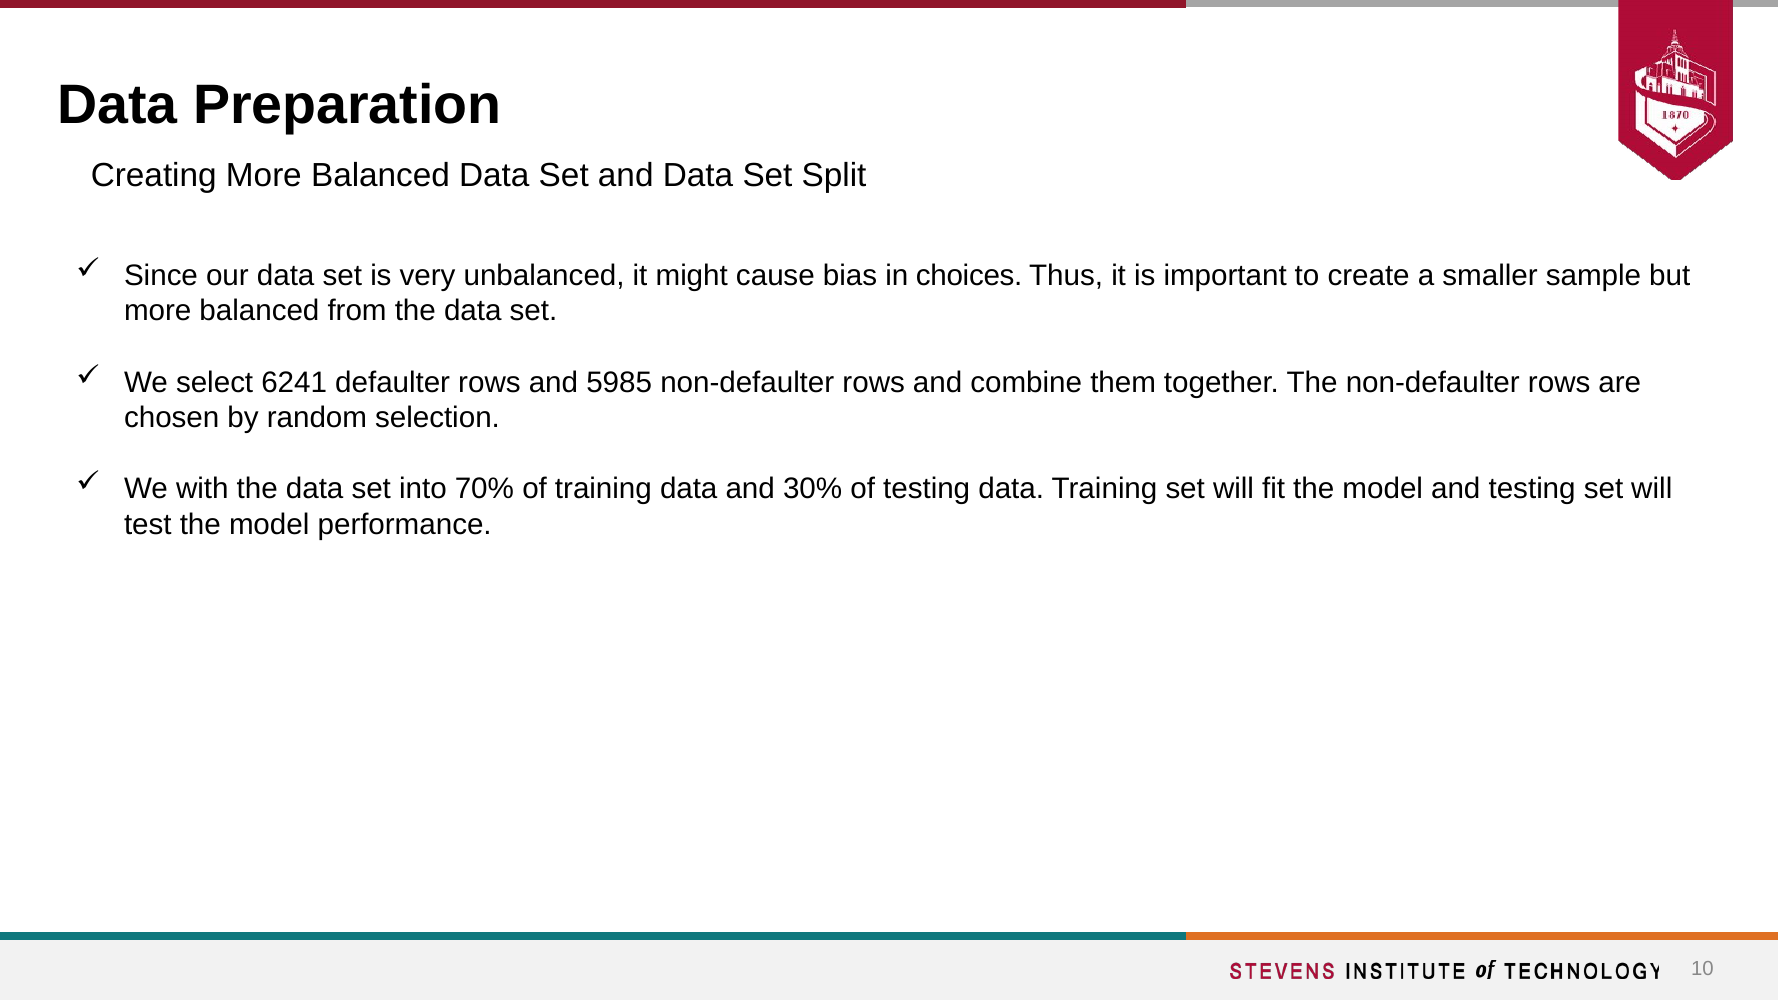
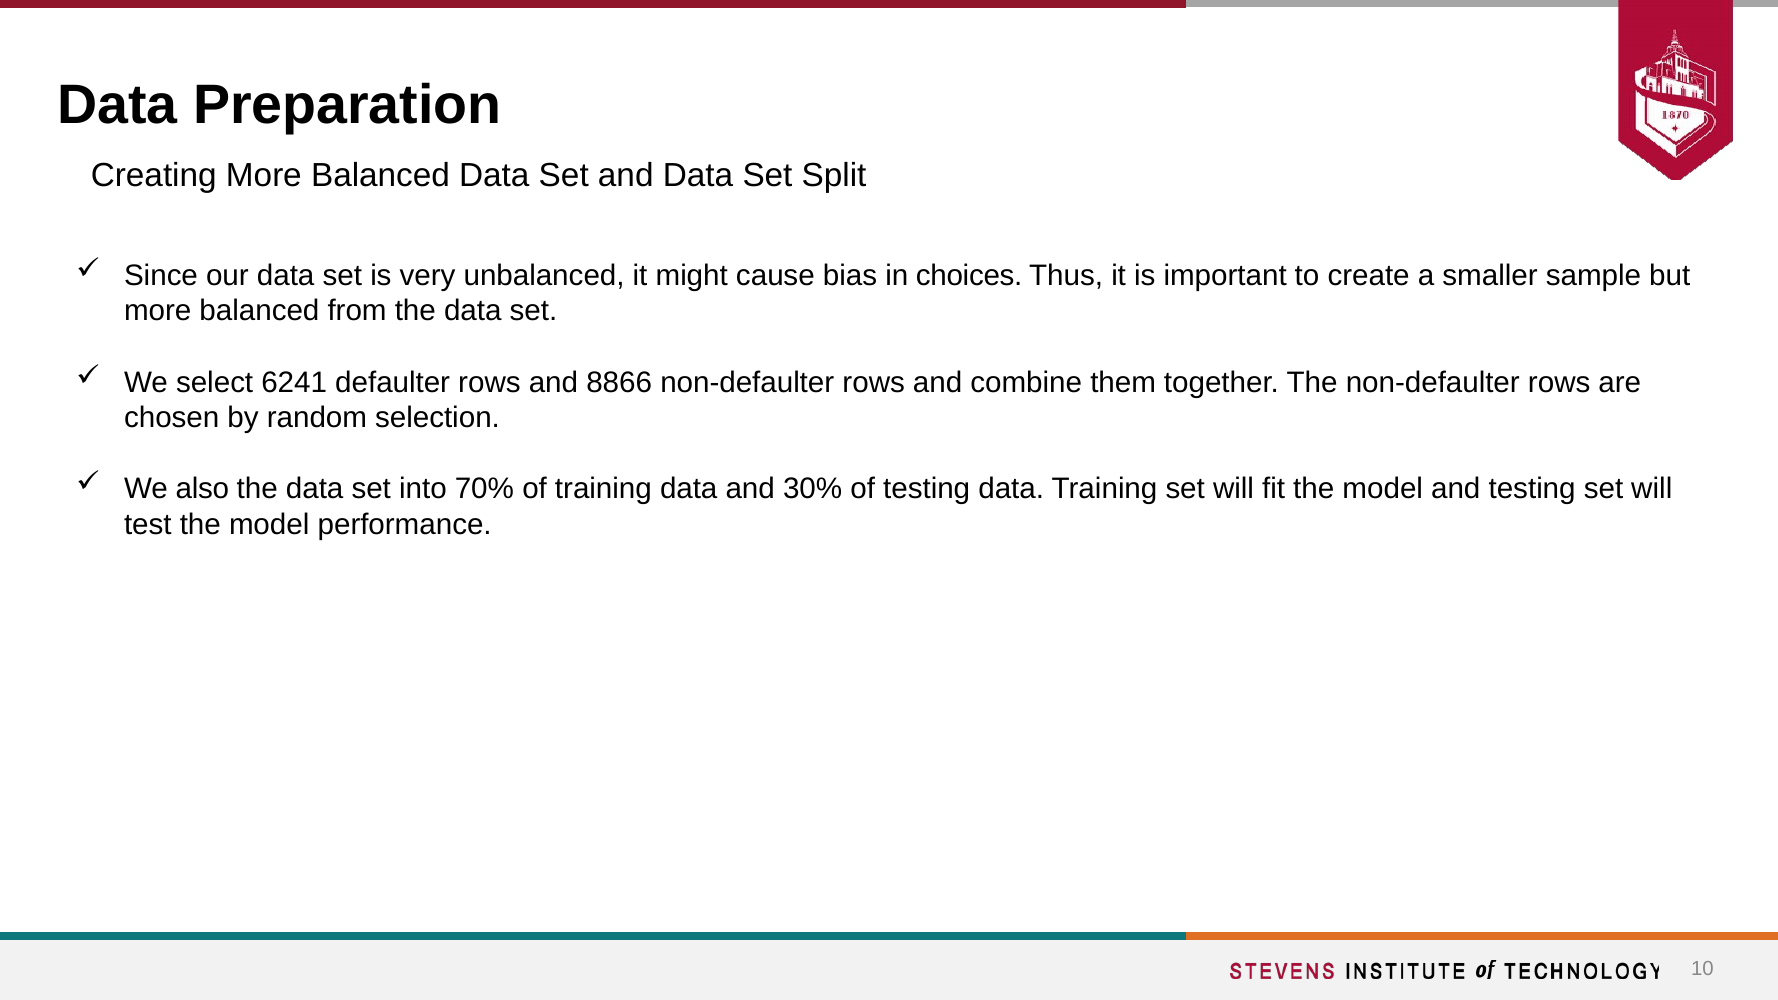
5985: 5985 -> 8866 (619, 382)
with: with -> also (202, 489)
